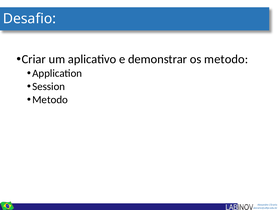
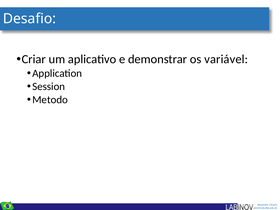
os metodo: metodo -> variável (226, 59)
